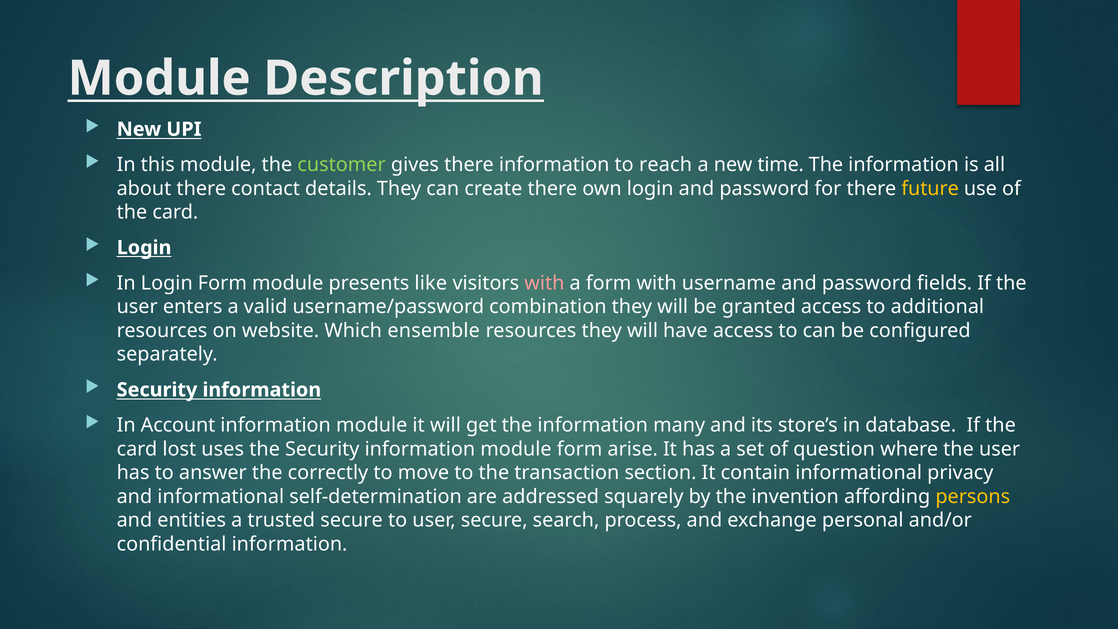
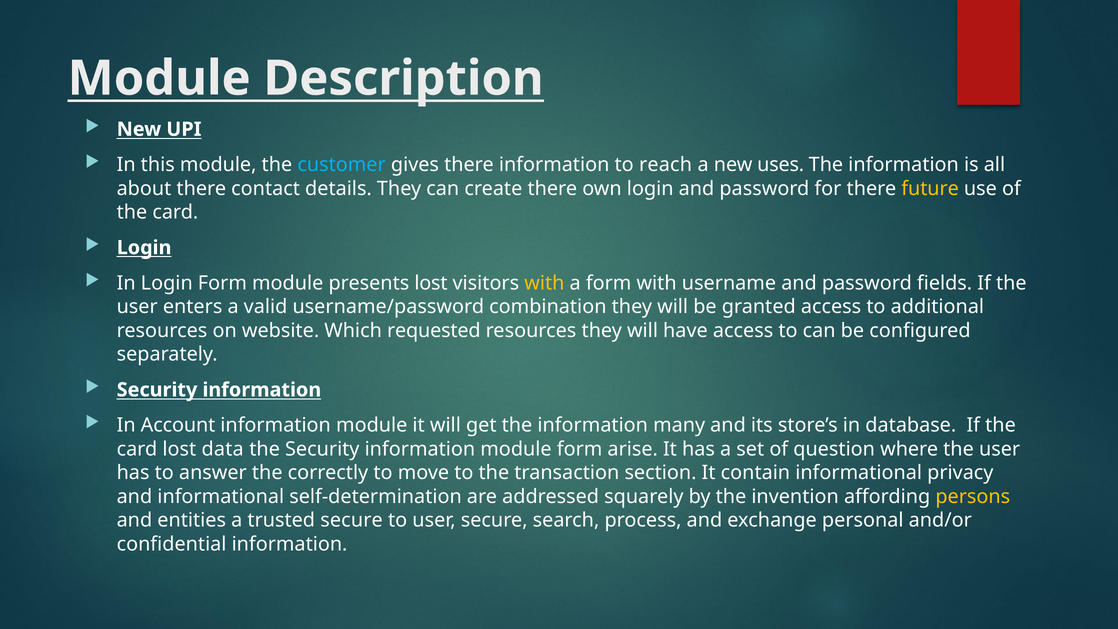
customer colour: light green -> light blue (342, 165)
time: time -> uses (781, 165)
presents like: like -> lost (431, 283)
with colour: pink -> yellow (544, 283)
ensemble: ensemble -> requested (434, 331)
uses: uses -> data (223, 449)
